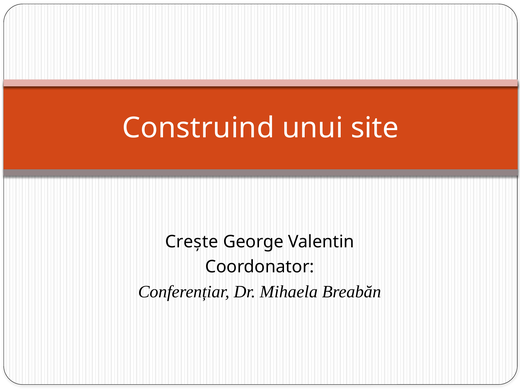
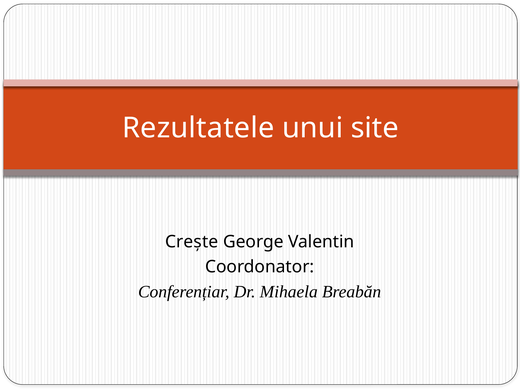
Construind: Construind -> Rezultatele (198, 128)
